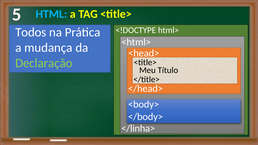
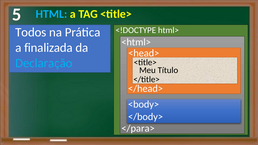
mudança: mudança -> finalizada (48, 48)
Declaração colour: light green -> light blue (44, 63)
</linha>: </linha> -> </para> (138, 129)
